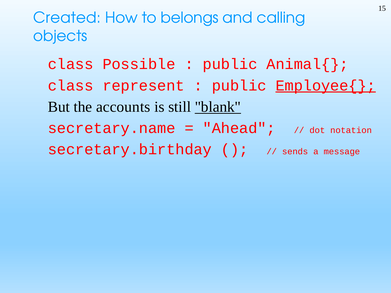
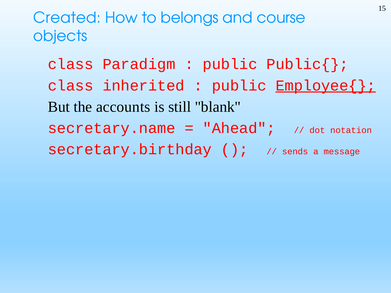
calling: calling -> course (281, 18)
Possible: Possible -> Paradigm (139, 64)
Animal{: Animal{ -> Public{ (307, 64)
represent: represent -> inherited (144, 86)
blank underline: present -> none (218, 107)
